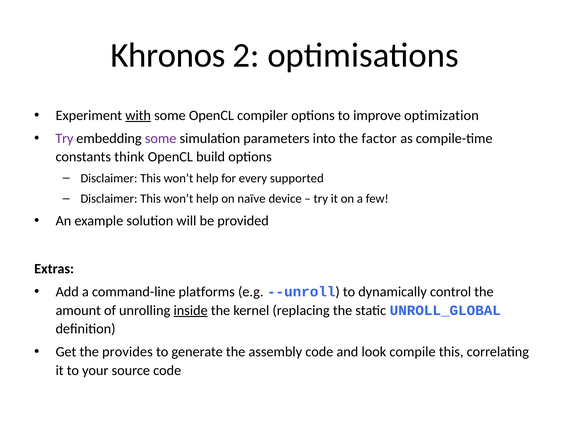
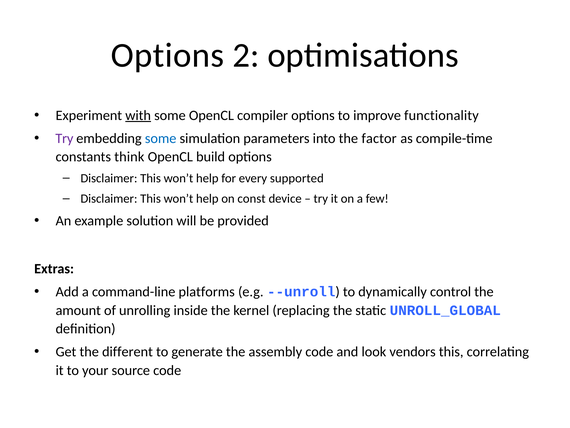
Khronos: Khronos -> Options (168, 55)
optimization: optimization -> functionality (441, 115)
some colour: purple -> blue (161, 138)
naïve: naïve -> const (252, 198)
inside underline: present -> none (191, 310)
provides: provides -> different (127, 351)
compile: compile -> vendors (413, 351)
